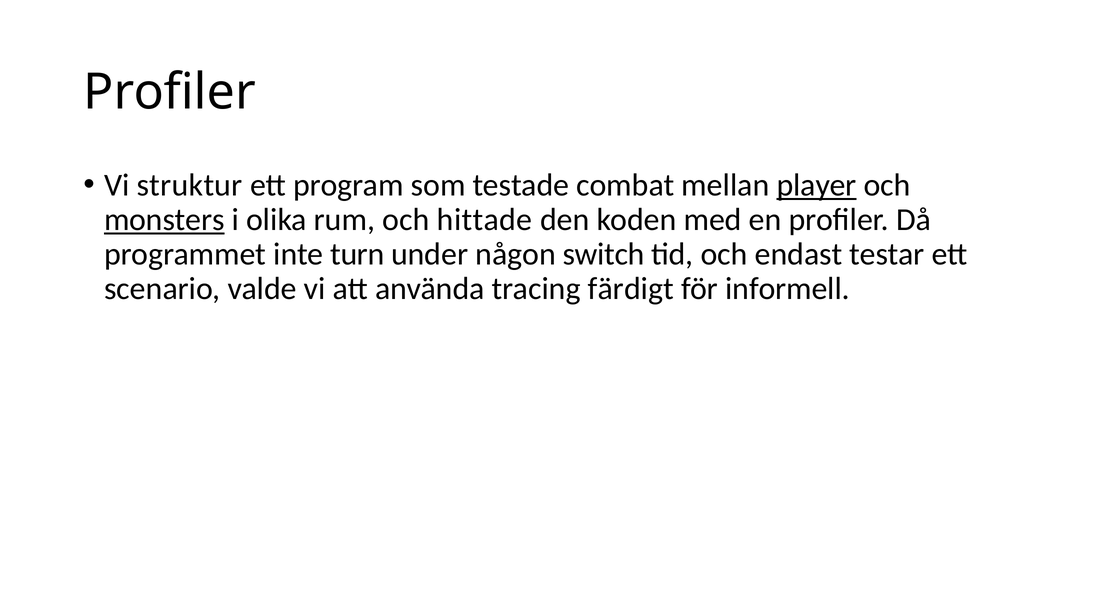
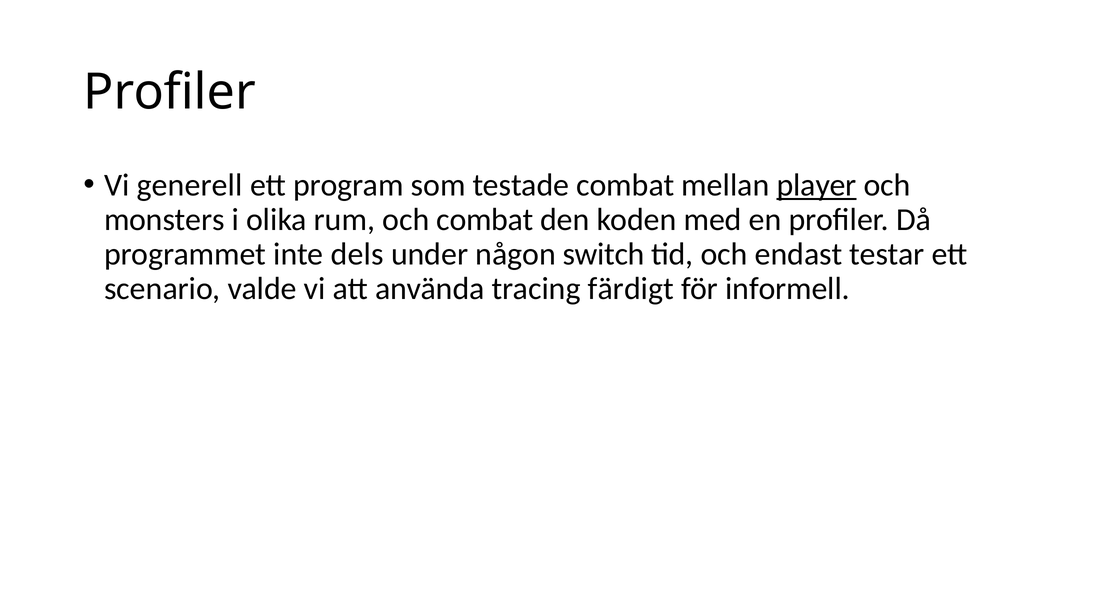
struktur: struktur -> generell (190, 185)
monsters underline: present -> none (164, 220)
och hittade: hittade -> combat (485, 220)
turn: turn -> dels (357, 254)
